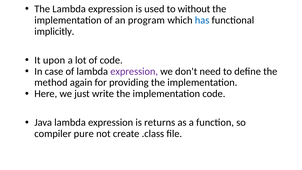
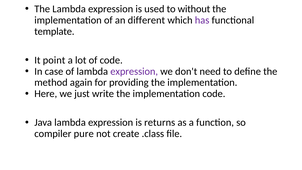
program: program -> different (146, 20)
has colour: blue -> purple (202, 20)
implicitly: implicitly -> template (54, 31)
upon: upon -> point (54, 60)
